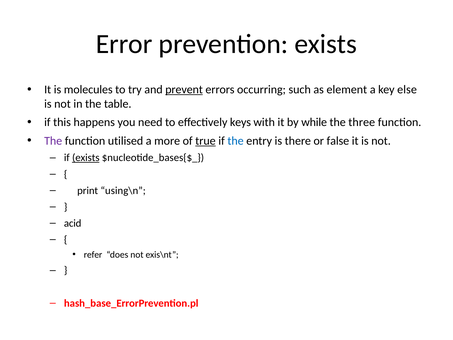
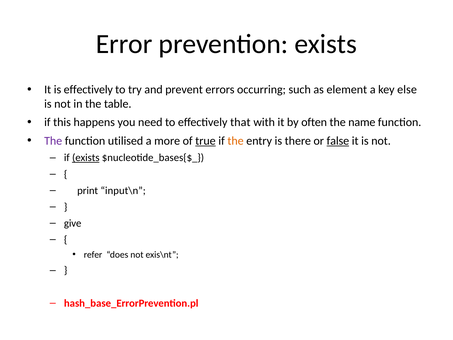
is molecules: molecules -> effectively (88, 90)
prevent underline: present -> none (184, 90)
keys: keys -> that (240, 122)
while: while -> often (314, 122)
three: three -> name (362, 122)
the colour: blue -> orange (236, 141)
false underline: none -> present (338, 141)
using\n: using\n -> input\n (123, 190)
acid: acid -> give (73, 223)
